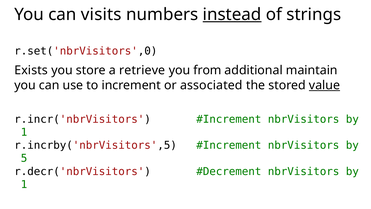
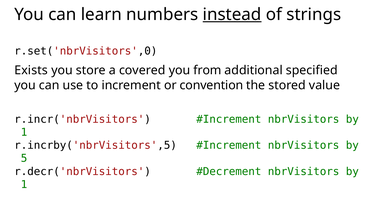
visits: visits -> learn (101, 14)
retrieve: retrieve -> covered (142, 70)
maintain: maintain -> specified (312, 70)
associated: associated -> convention (211, 85)
value underline: present -> none (324, 85)
